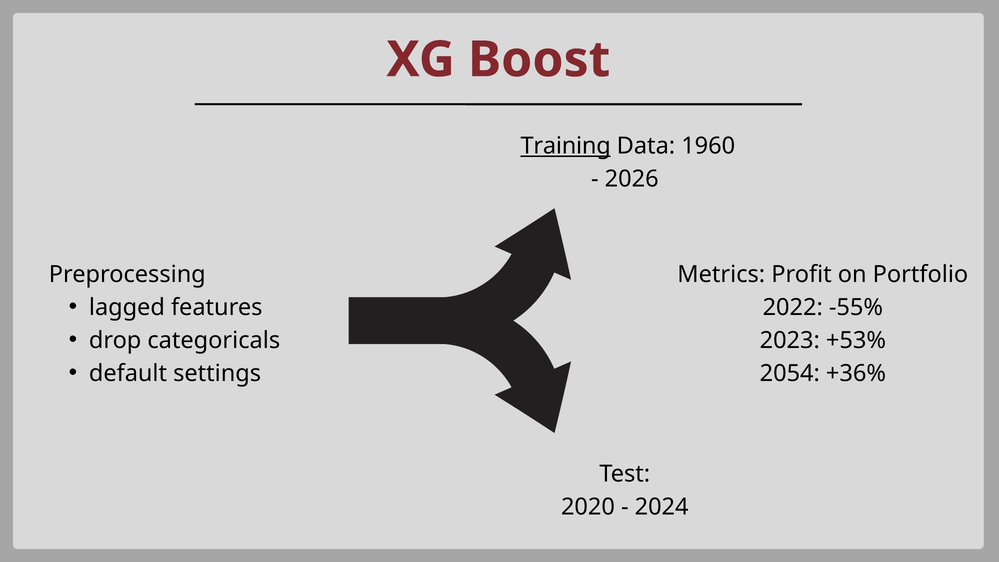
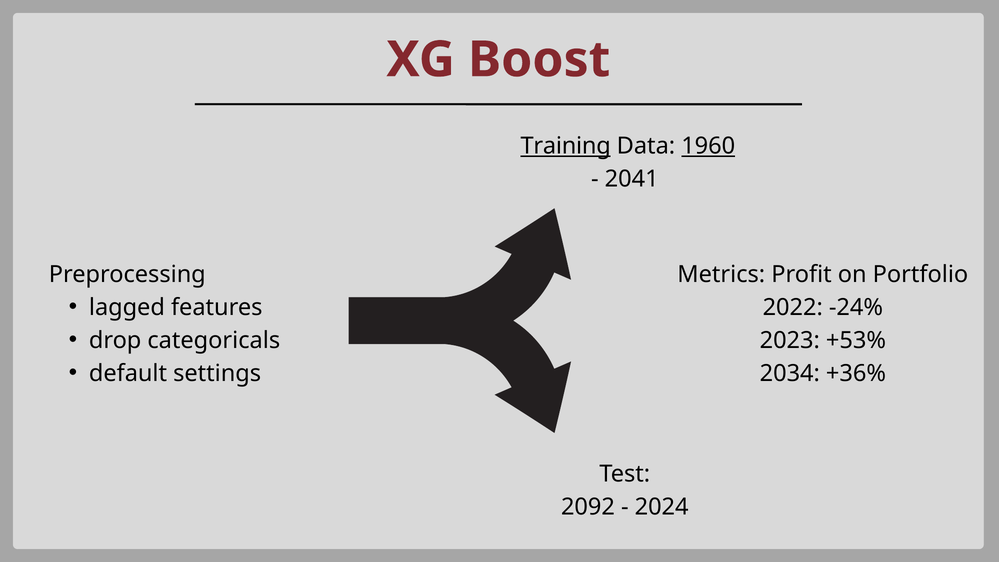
1960 underline: none -> present (708, 146)
2026: 2026 -> 2041 (632, 179)
-55%: -55% -> -24% (856, 307)
2054: 2054 -> 2034 (790, 373)
2020: 2020 -> 2092 (588, 507)
